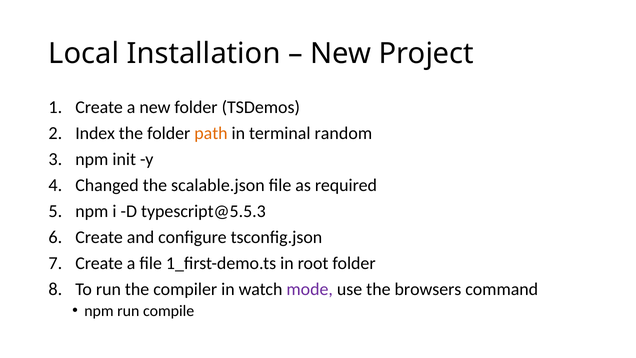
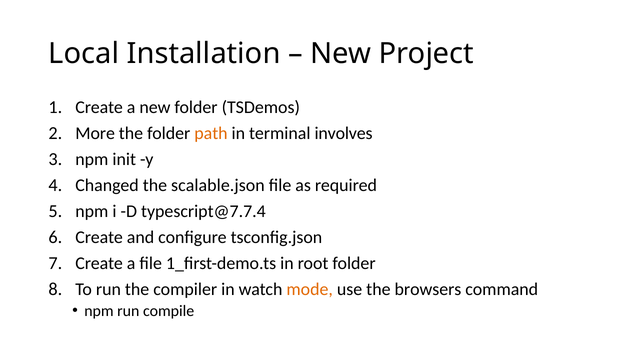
Index: Index -> More (95, 133)
random: random -> involves (344, 133)
typescript@5.5.3: typescript@5.5.3 -> typescript@7.7.4 (203, 211)
mode colour: purple -> orange (310, 289)
